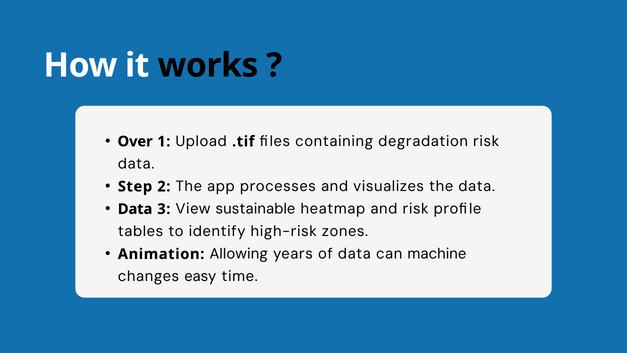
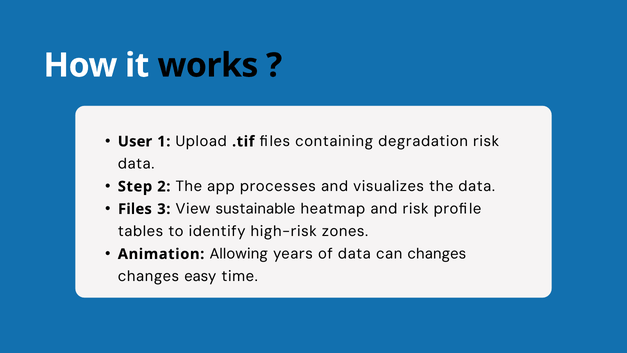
Over: Over -> User (135, 141)
Data: Data -> Files (135, 209)
can machine: machine -> changes (437, 254)
